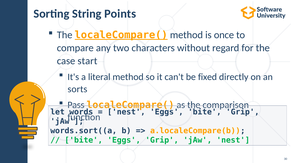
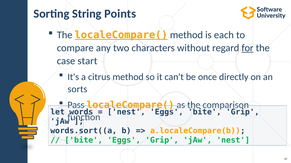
once: once -> each (224, 35)
for underline: none -> present (248, 48)
literal: literal -> citrus (99, 77)
fixed: fixed -> once (207, 77)
